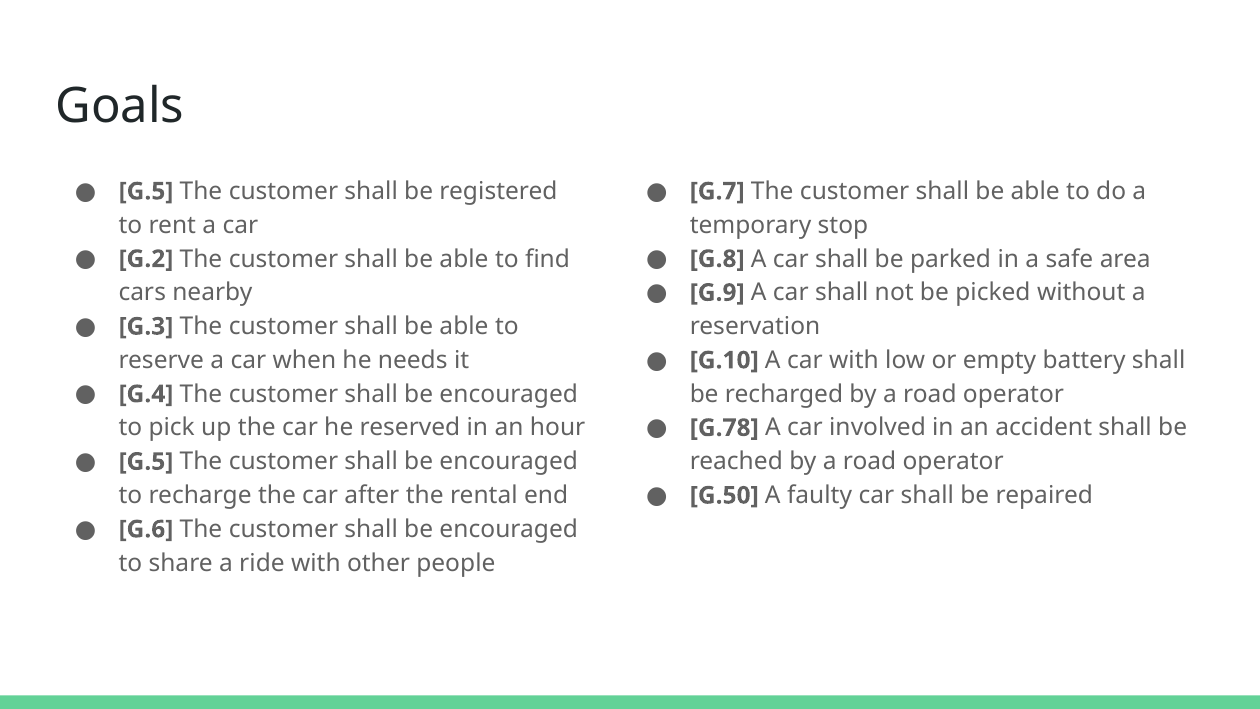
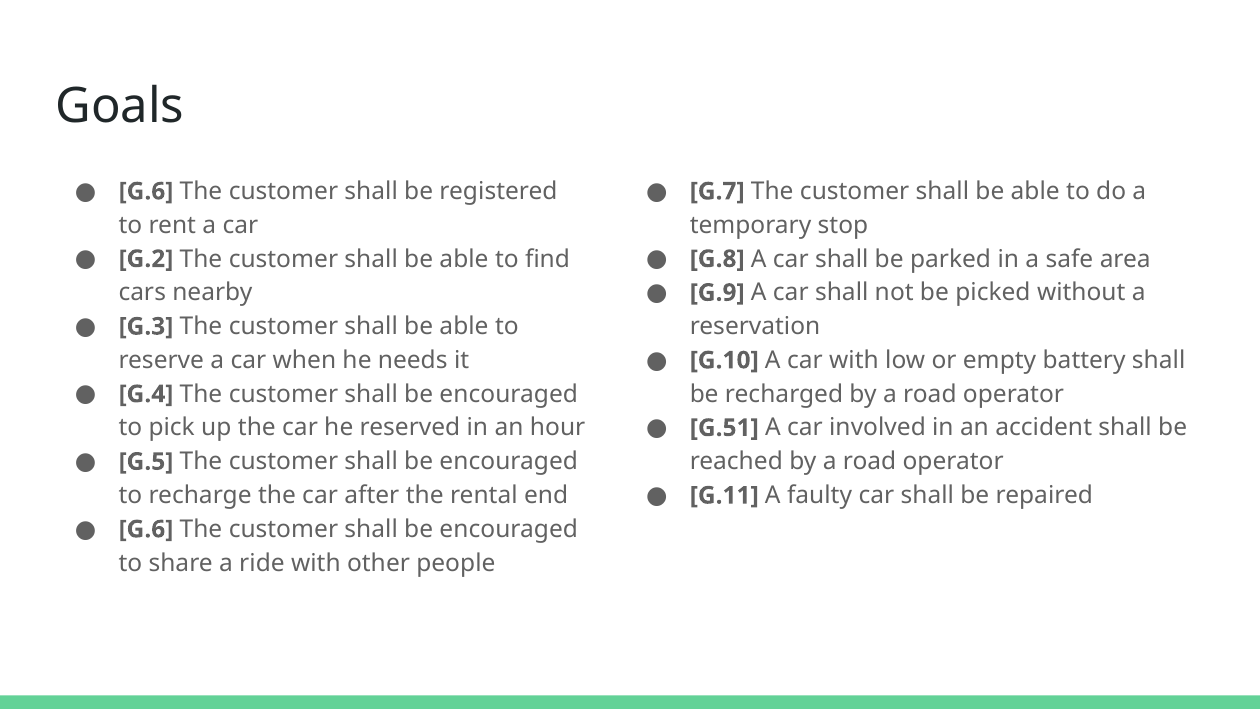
G.5: G.5 -> G.6 (146, 191)
G.78: G.78 -> G.51 (724, 428)
G.50: G.50 -> G.11 (724, 495)
